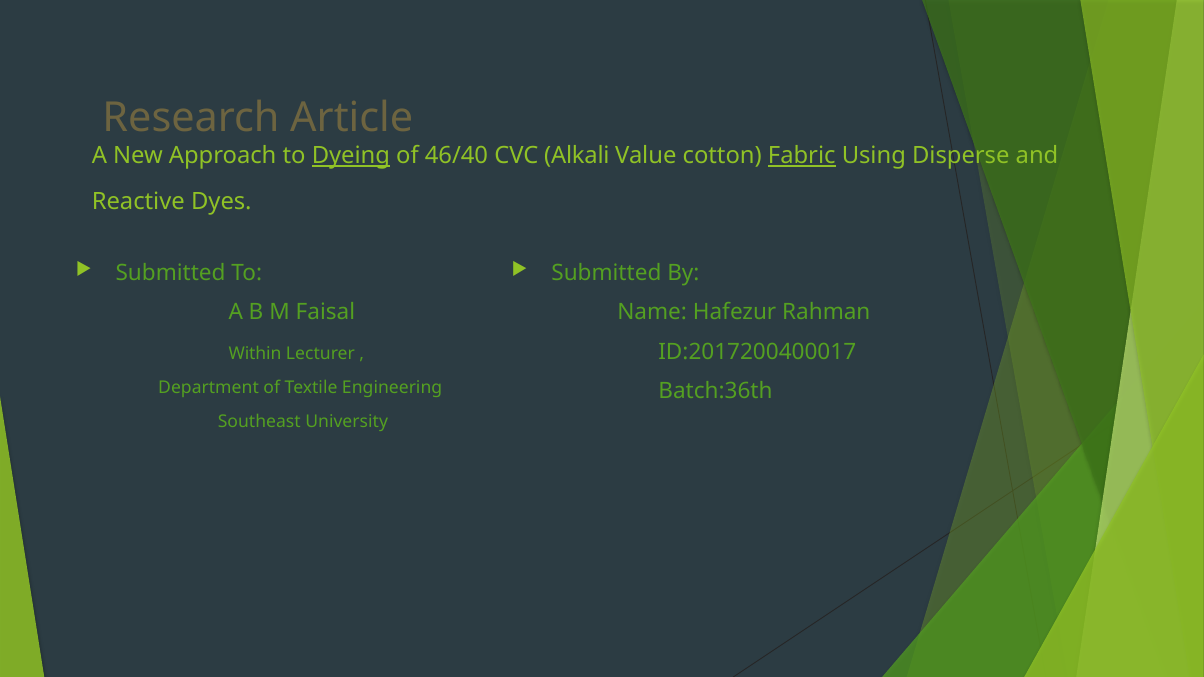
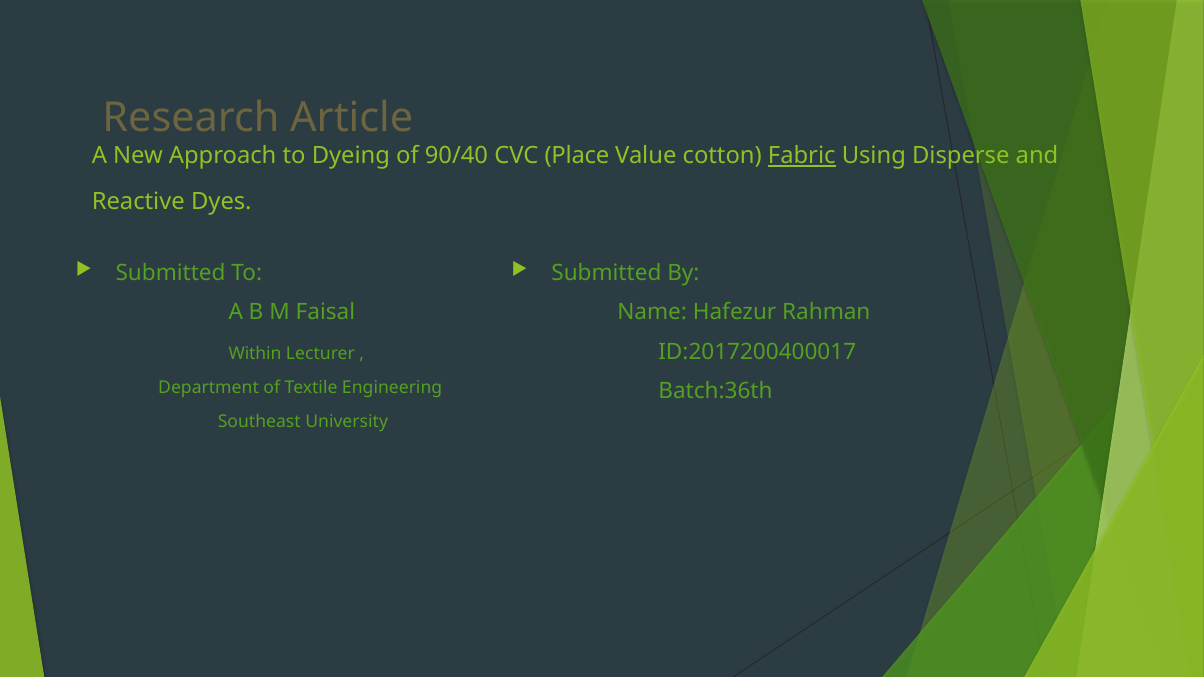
Dyeing underline: present -> none (351, 156)
46/40: 46/40 -> 90/40 (456, 156)
Alkali: Alkali -> Place (577, 156)
